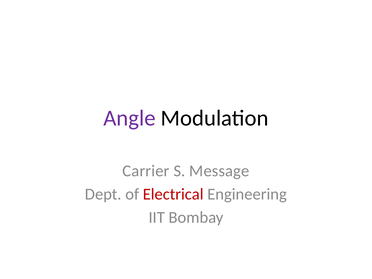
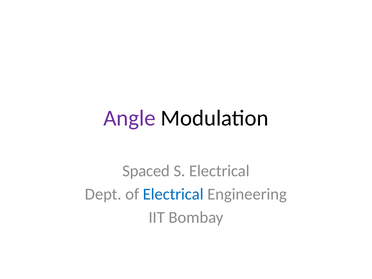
Carrier: Carrier -> Spaced (146, 171)
S Message: Message -> Electrical (219, 171)
Electrical colour: red -> blue (173, 194)
